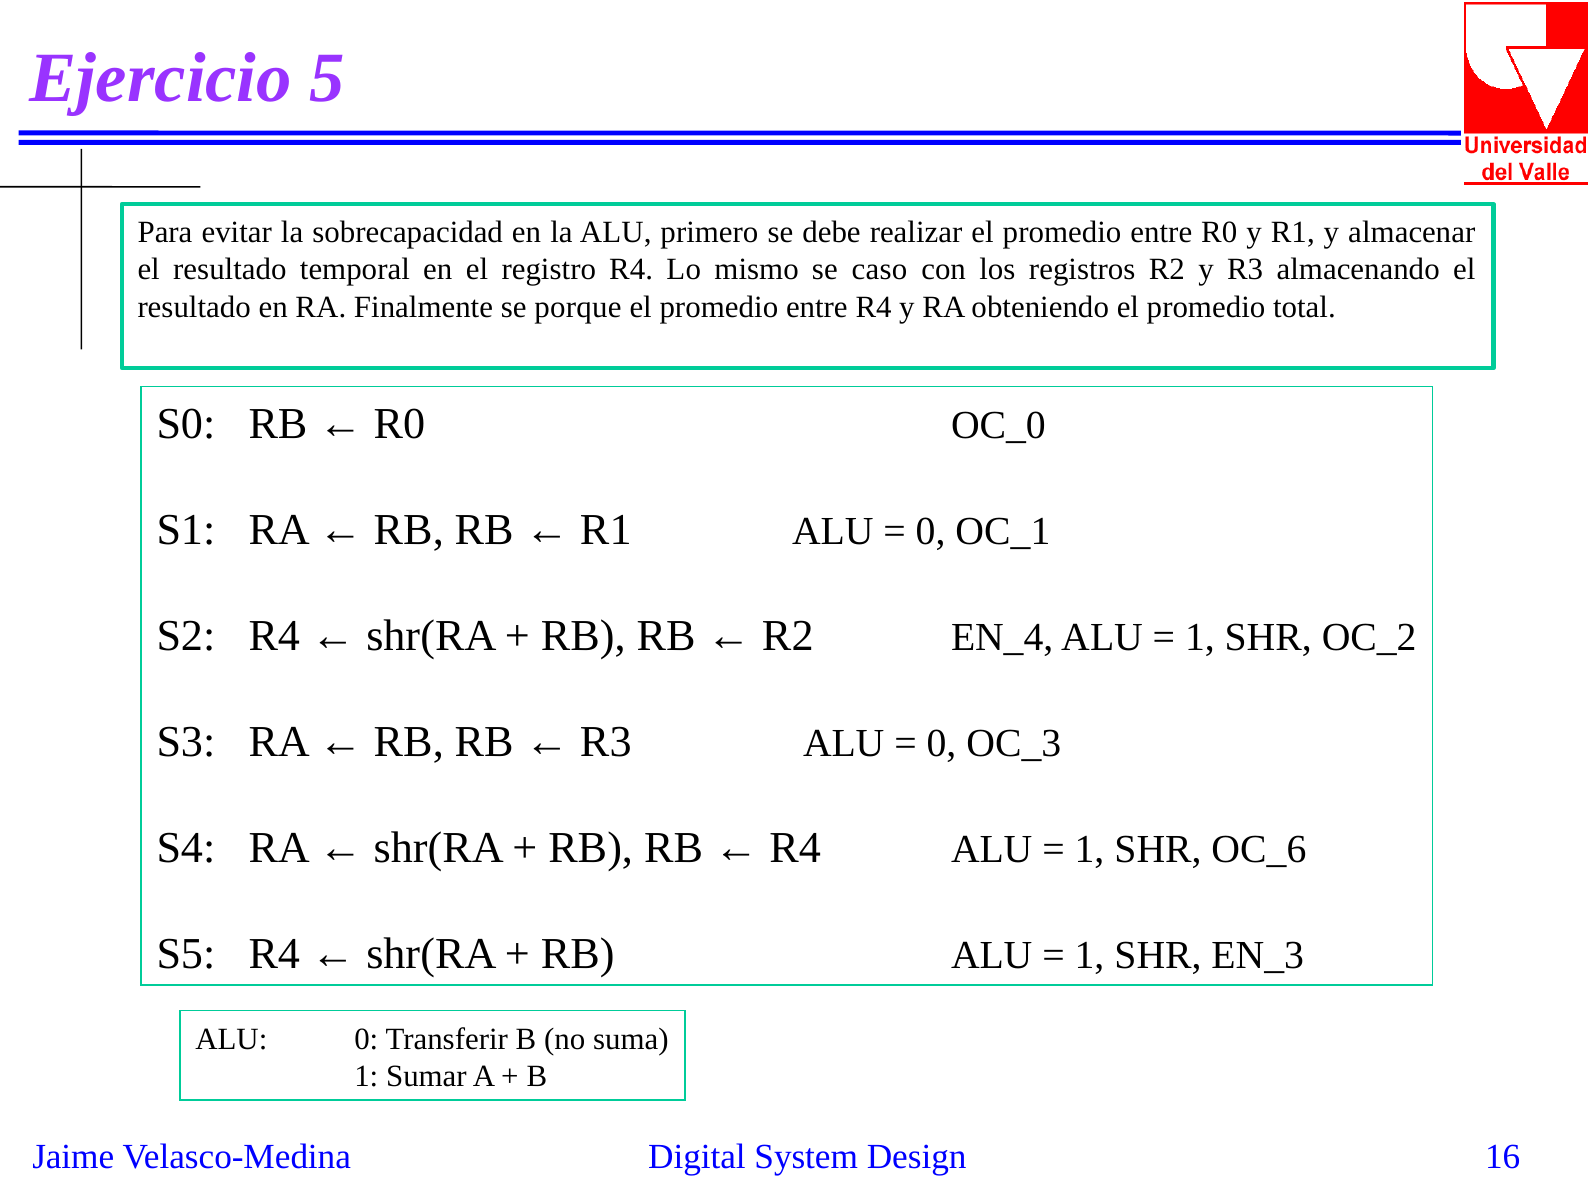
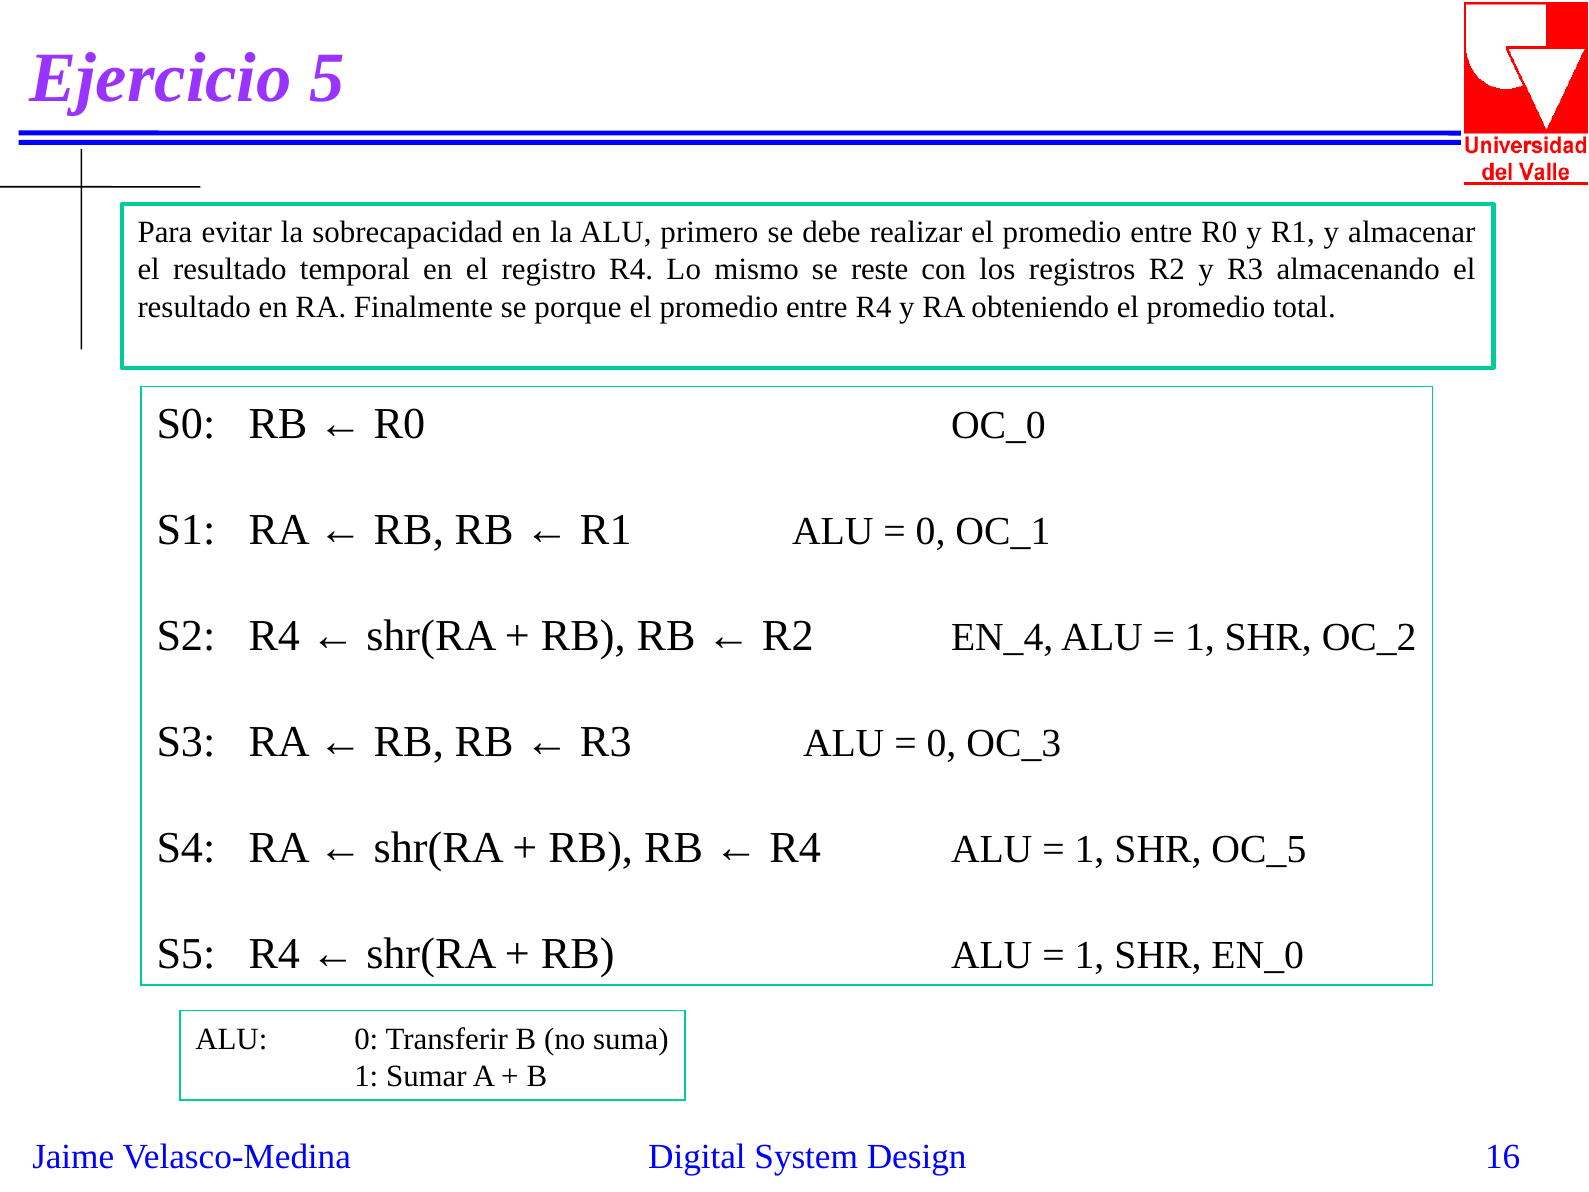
caso: caso -> reste (880, 270)
OC_6: OC_6 -> OC_5 (1259, 849)
EN_3: EN_3 -> EN_0 (1258, 955)
